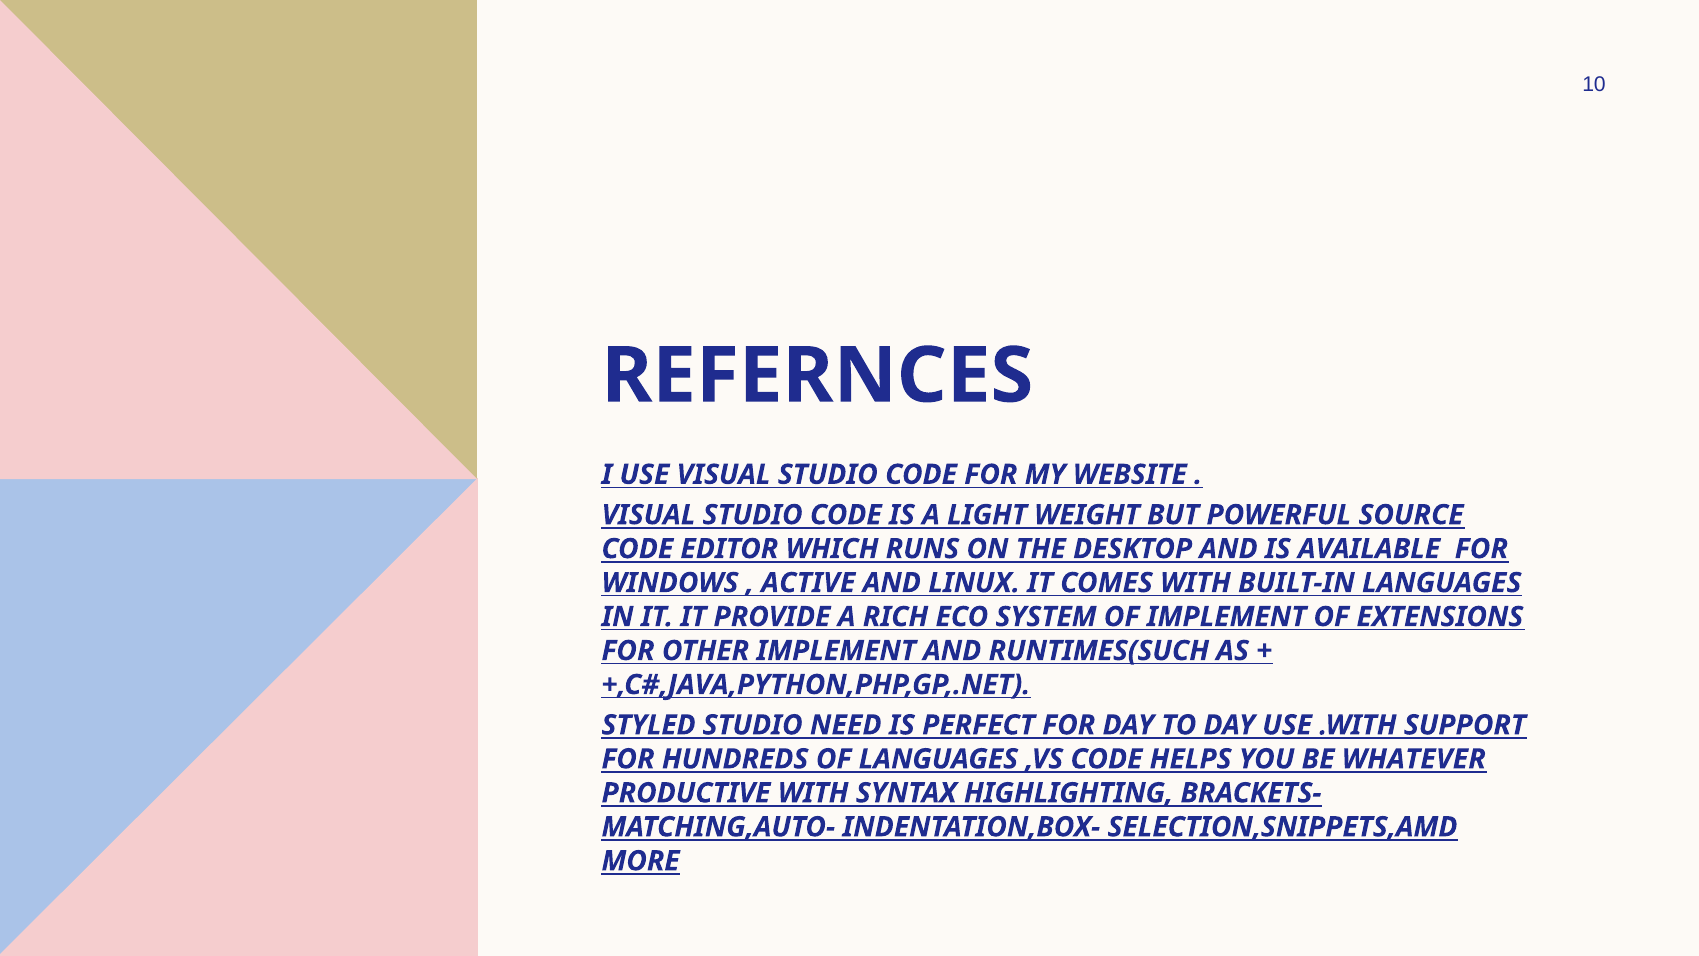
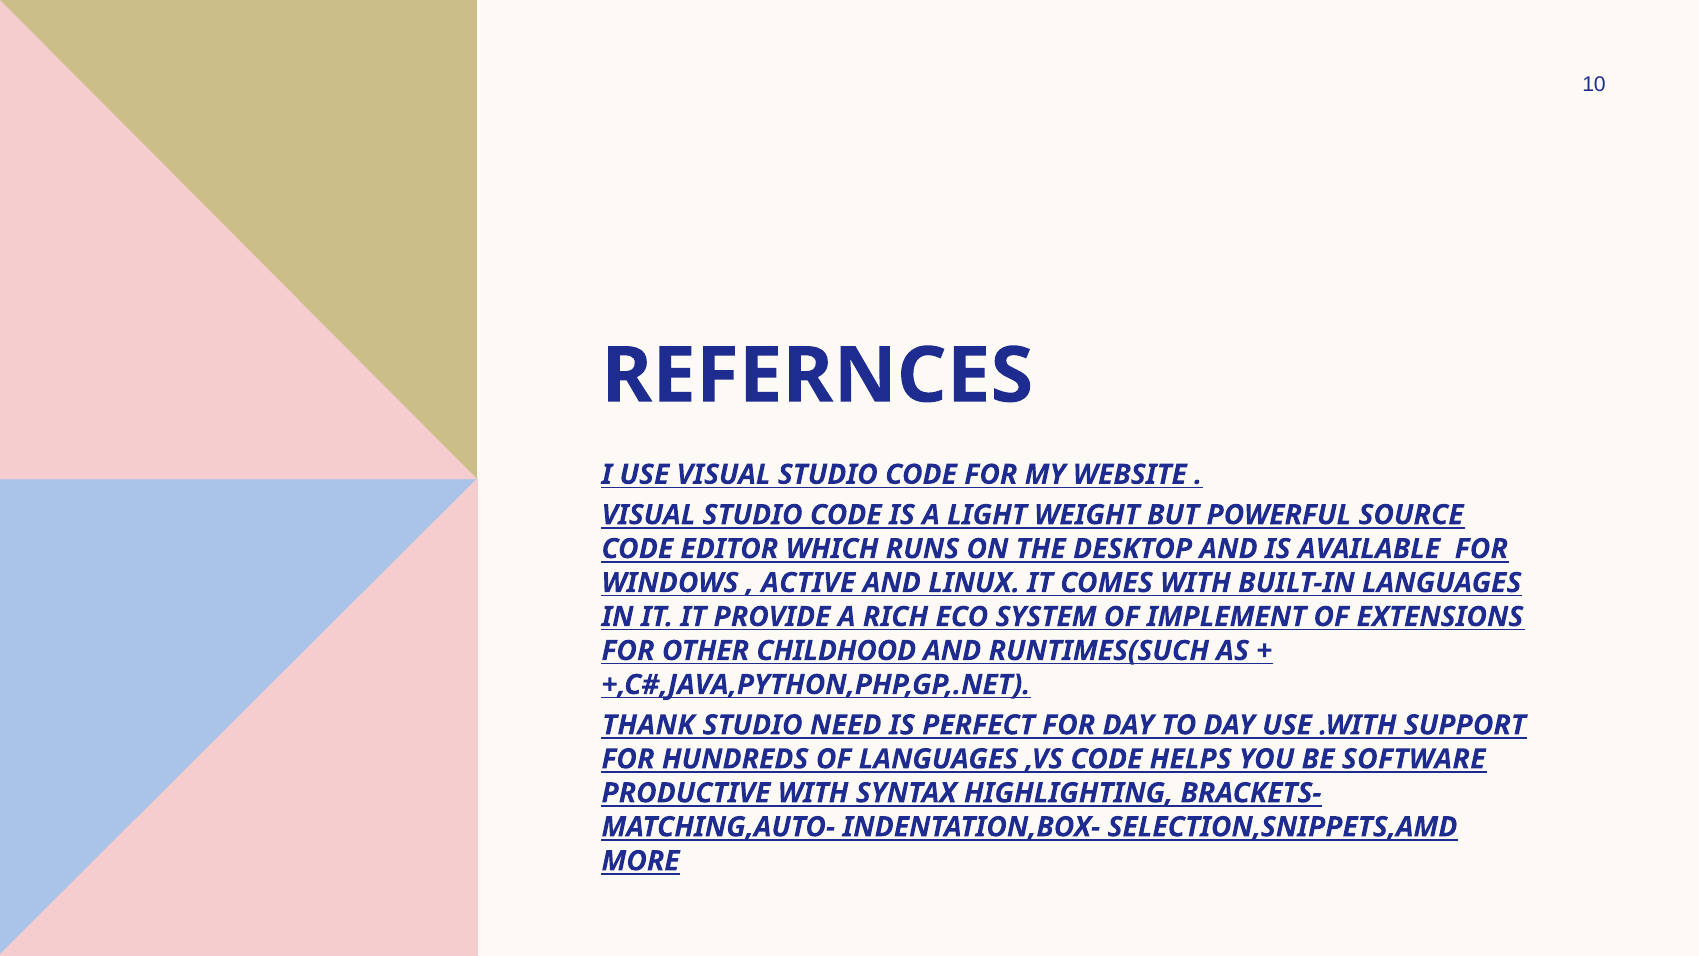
OTHER IMPLEMENT: IMPLEMENT -> CHILDHOOD (836, 651)
STYLED: STYLED -> THANK (648, 725)
WHATEVER: WHATEVER -> SOFTWARE (1414, 759)
